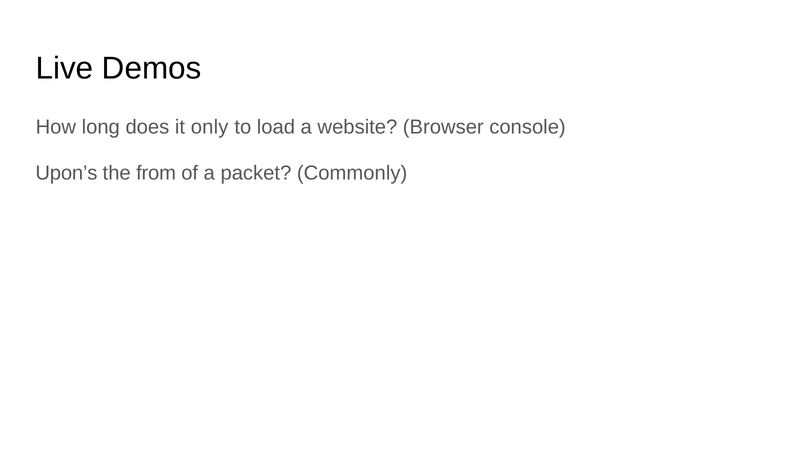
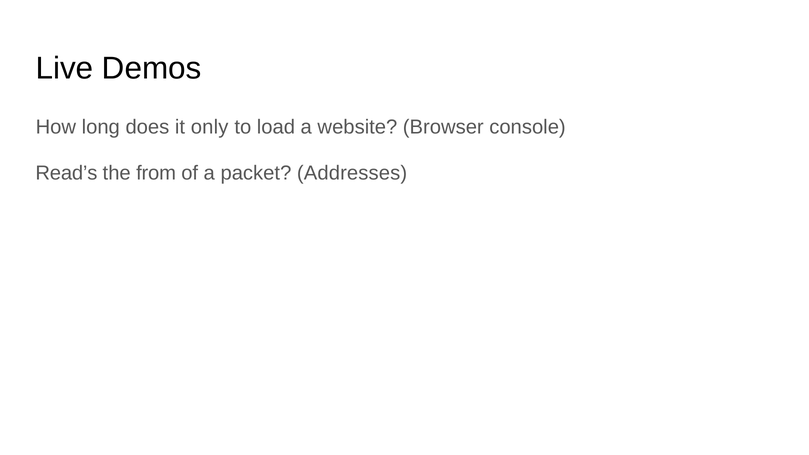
Upon’s: Upon’s -> Read’s (66, 173)
Commonly: Commonly -> Addresses (352, 173)
